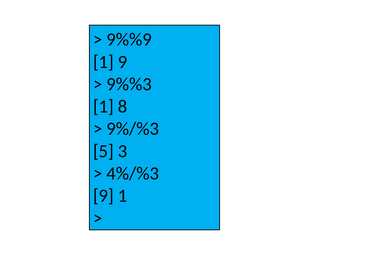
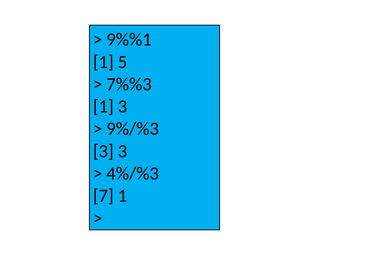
9%%9: 9%%9 -> 9%%1 (129, 40)
1 9: 9 -> 5 (123, 62)
9%%3: 9%%3 -> 7%%3 (129, 84)
1 8: 8 -> 3 (123, 107)
5: 5 -> 3 (103, 151)
9: 9 -> 7 (103, 196)
